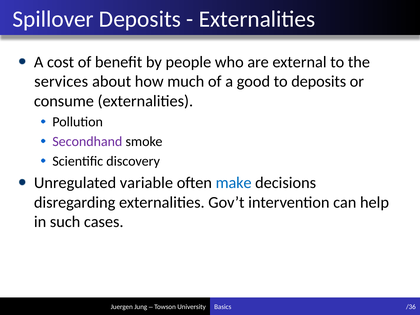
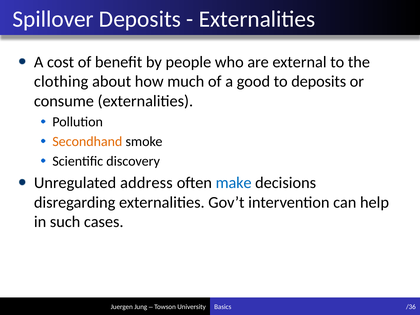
services: services -> clothing (61, 82)
Secondhand colour: purple -> orange (87, 142)
variable: variable -> address (146, 183)
